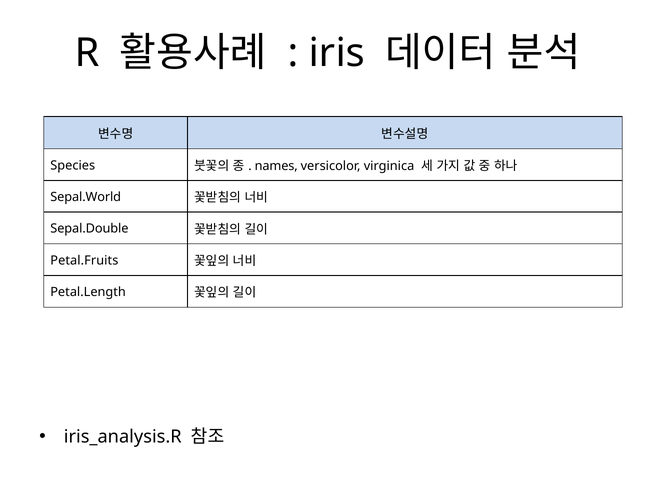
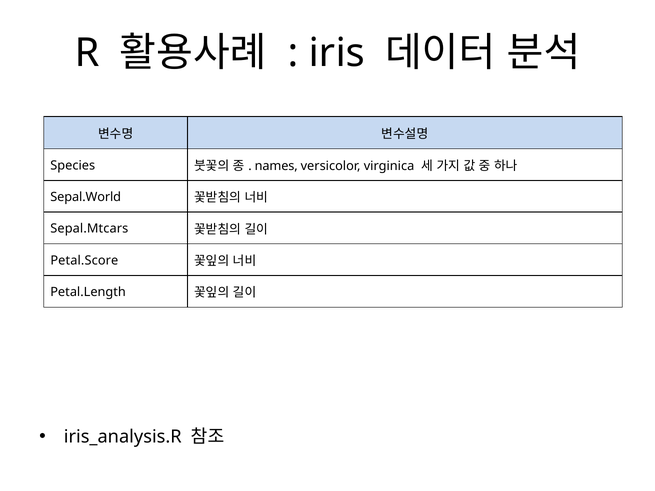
Sepal.Double: Sepal.Double -> Sepal.Mtcars (89, 229)
Petal.Fruits: Petal.Fruits -> Petal.Score (84, 261)
